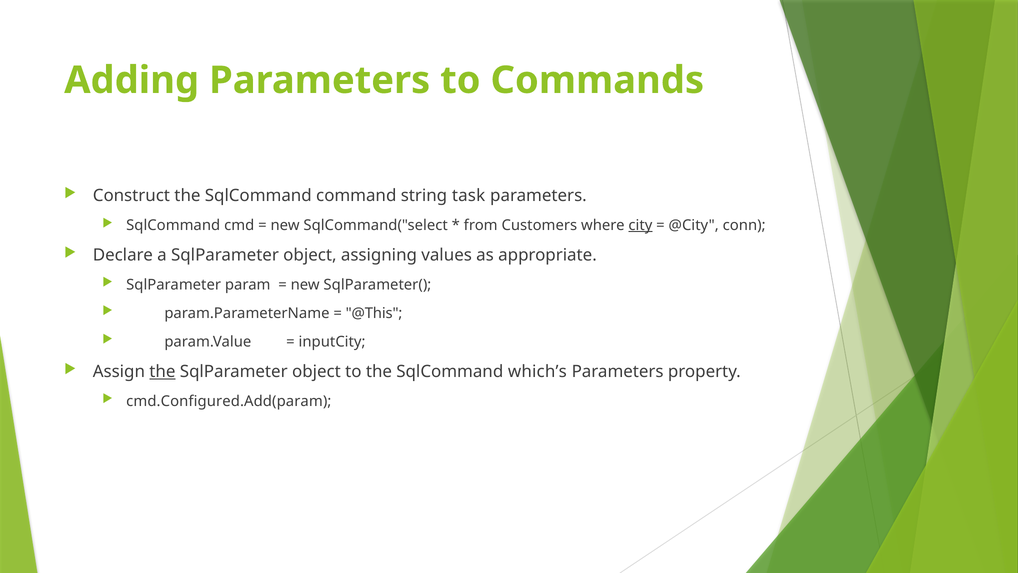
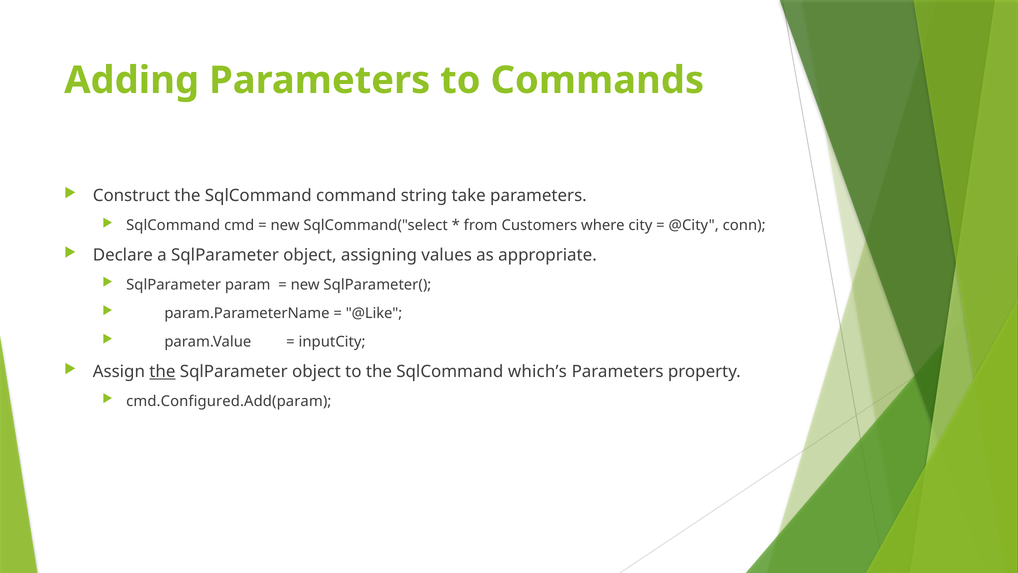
task: task -> take (469, 196)
city underline: present -> none (640, 225)
@This: @This -> @Like (374, 313)
